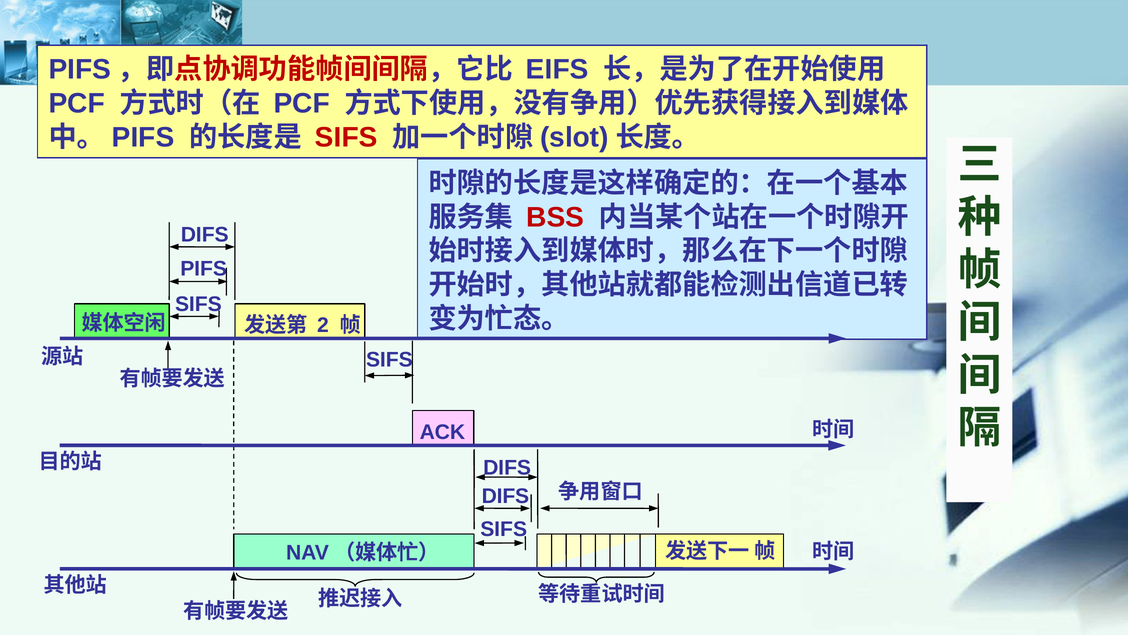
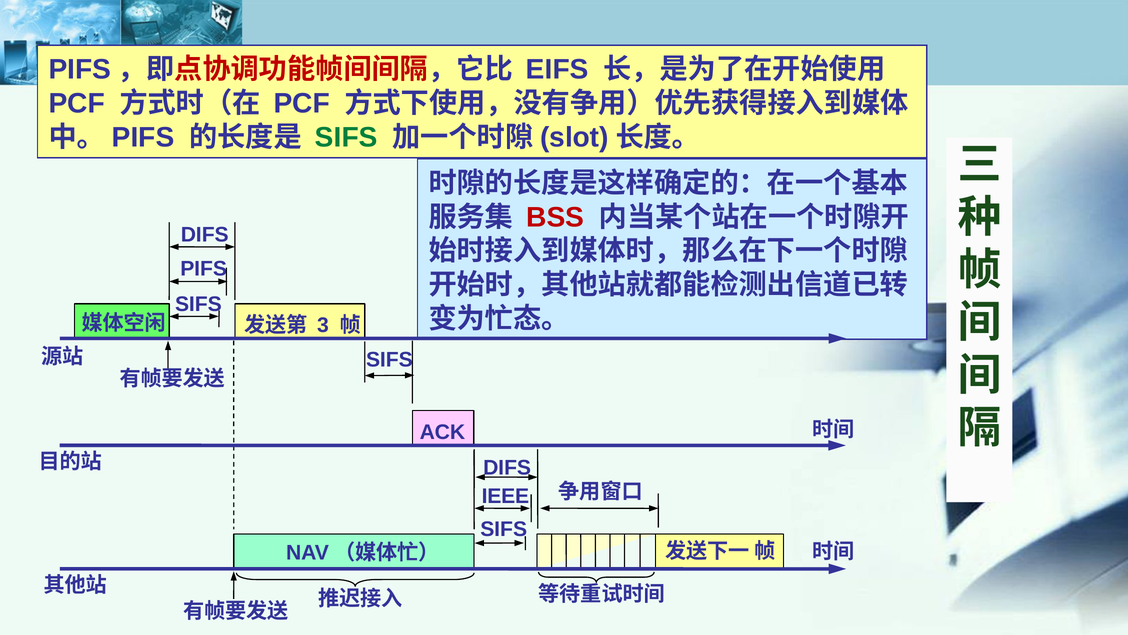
SIFS colour: red -> green (346, 137)
2: 2 -> 3 (323, 325)
DIFS: DIFS -> IEEE (505, 496)
